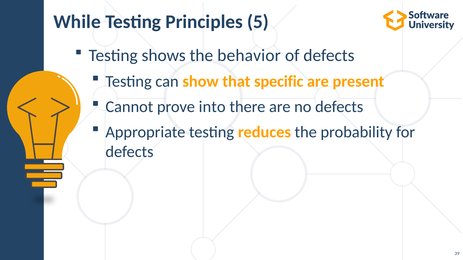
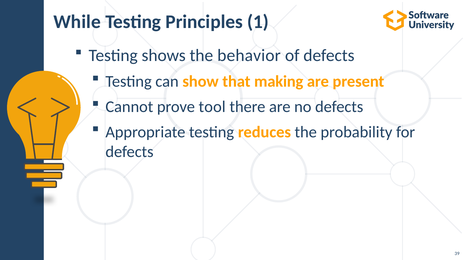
5: 5 -> 1 (258, 22)
specific: specific -> making (279, 82)
into: into -> tool (212, 107)
